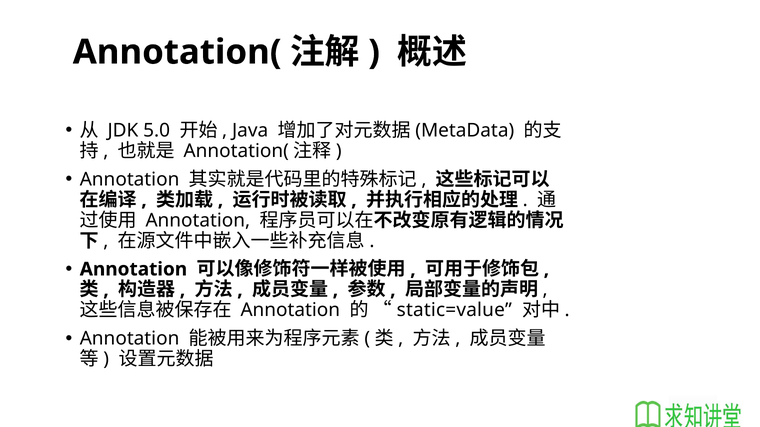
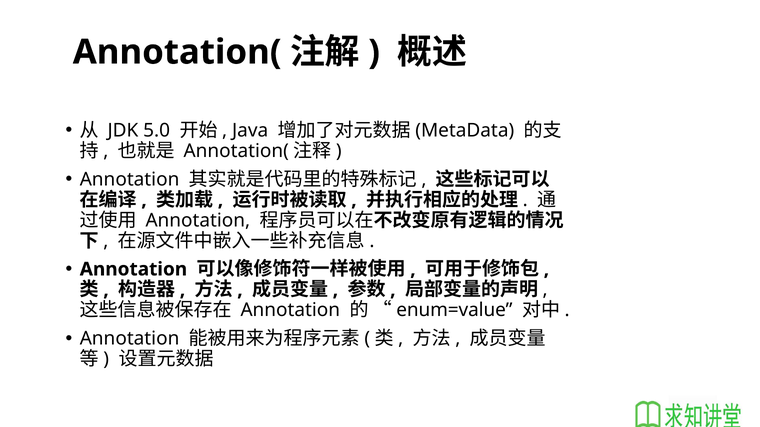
static=value: static=value -> enum=value (454, 311)
